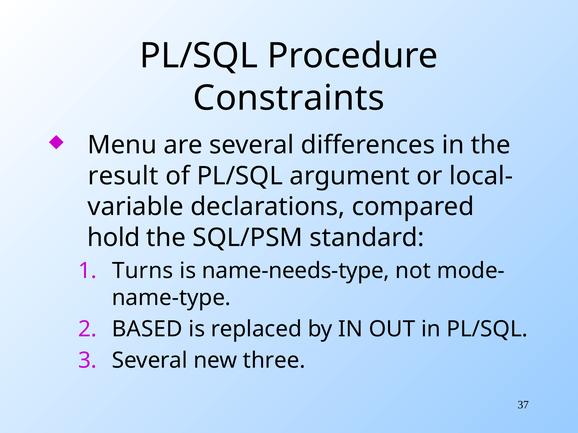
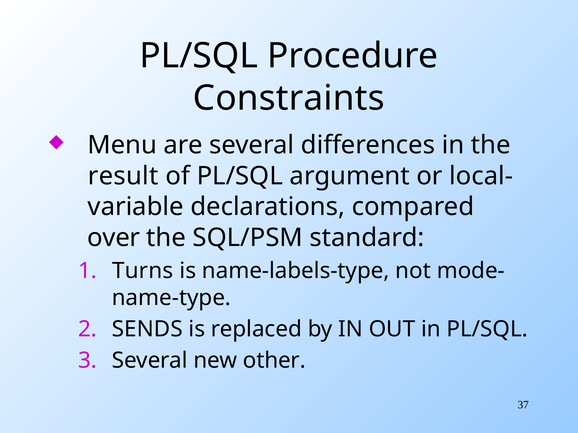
hold: hold -> over (114, 238)
name-needs-type: name-needs-type -> name-labels-type (296, 271)
BASED: BASED -> SENDS (147, 330)
three: three -> other (274, 361)
